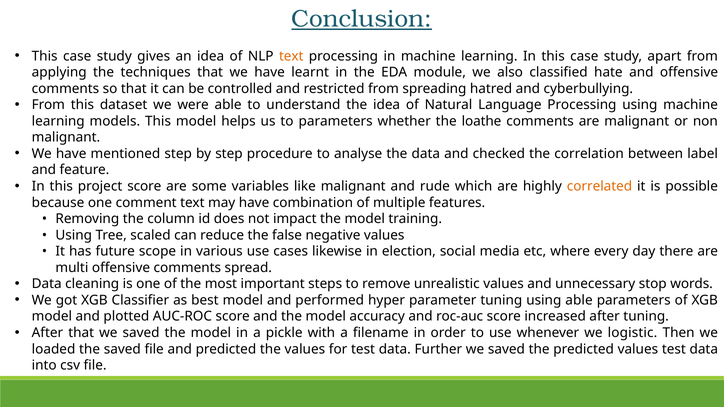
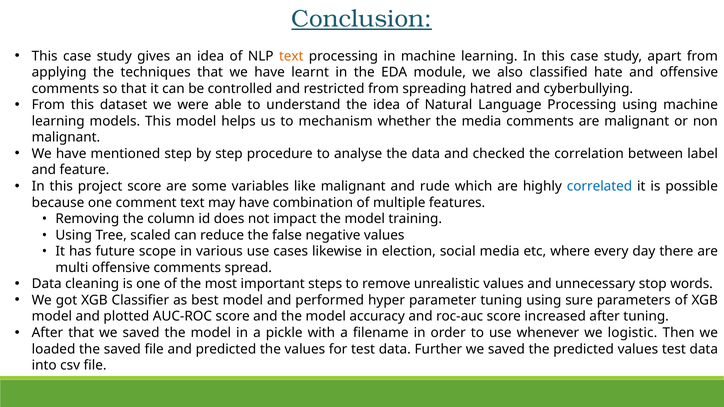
to parameters: parameters -> mechanism (336, 121)
the loathe: loathe -> media (481, 121)
correlated colour: orange -> blue (600, 186)
using able: able -> sure (579, 300)
